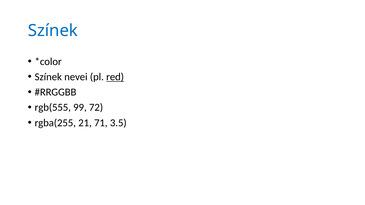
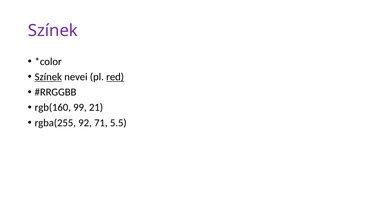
Színek colour: blue -> purple (53, 31)
Színek underline: none -> present (48, 77)
rgb(555: rgb(555 -> rgb(160 (53, 108)
72: 72 -> 21 (96, 108)
21: 21 -> 92 (85, 123)
3.5: 3.5 -> 5.5 (118, 123)
